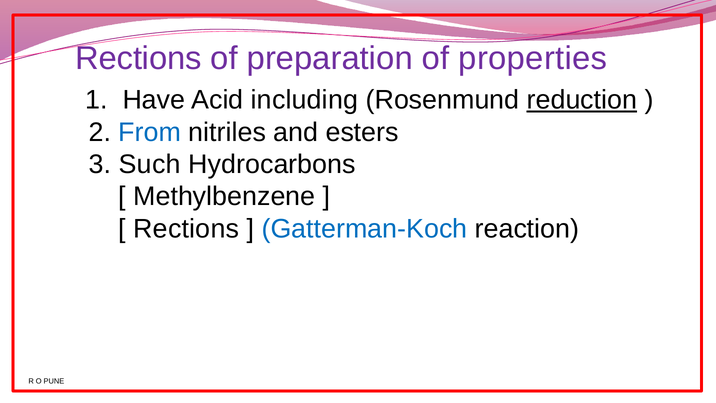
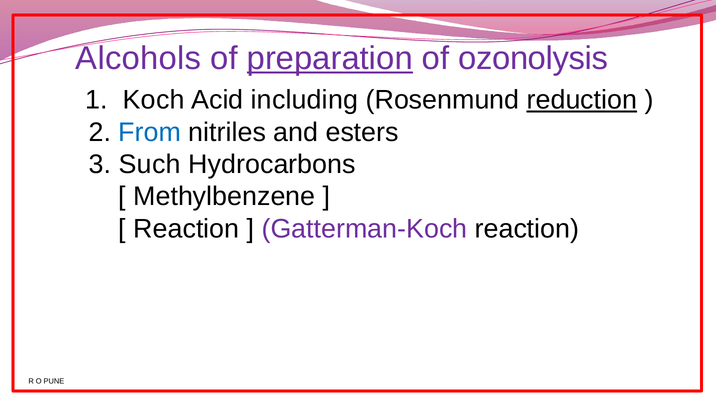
Rections: Rections -> Alcohols (138, 58)
preparation underline: none -> present (330, 58)
properties: properties -> ozonolysis (533, 58)
Have: Have -> Koch (154, 100)
Rections: Rections -> Reaction (186, 229)
Gatterman-Koch colour: blue -> purple (365, 229)
